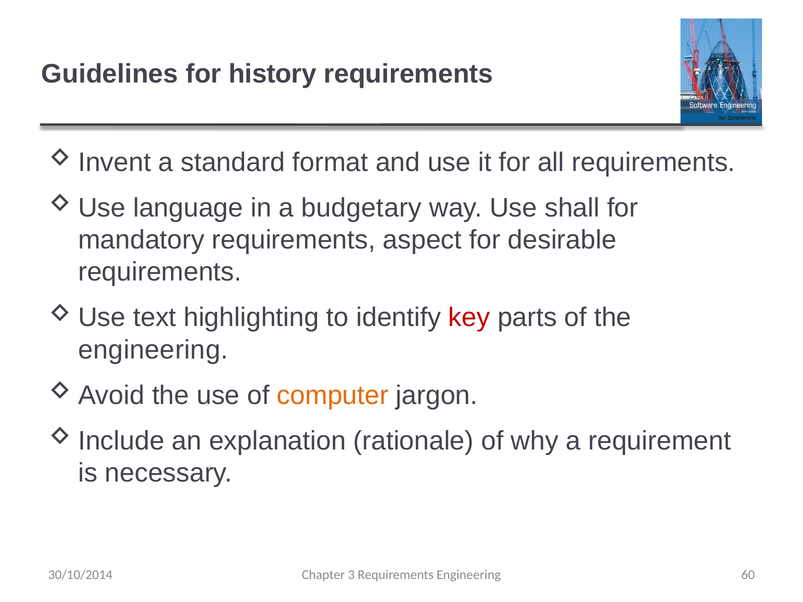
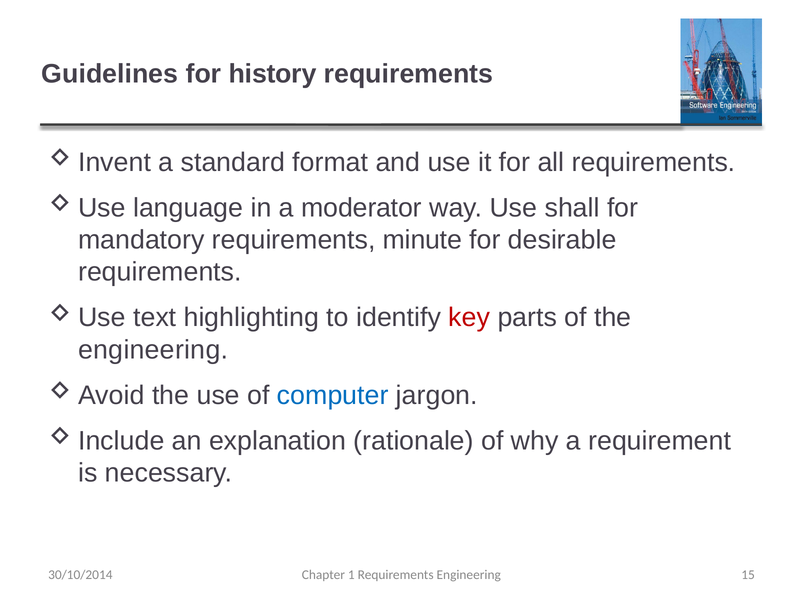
budgetary: budgetary -> moderator (362, 208)
aspect: aspect -> minute (422, 240)
computer colour: orange -> blue (333, 395)
3: 3 -> 1 (351, 575)
60: 60 -> 15 (748, 575)
